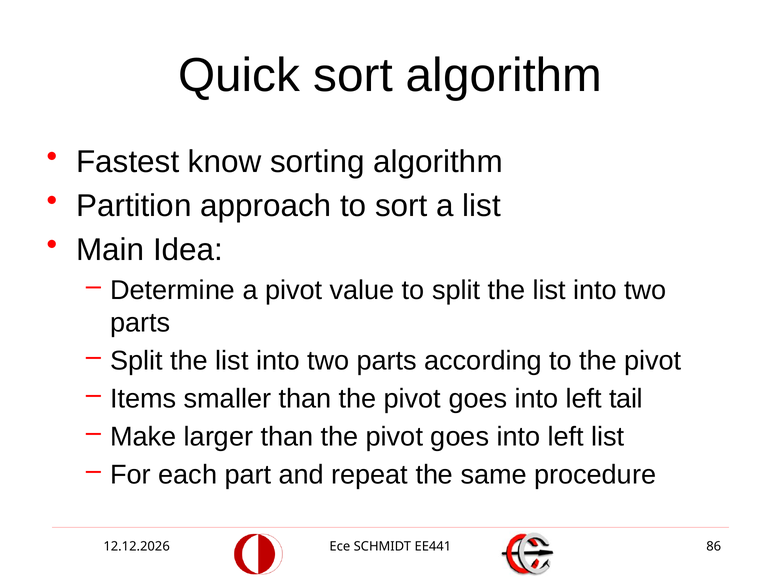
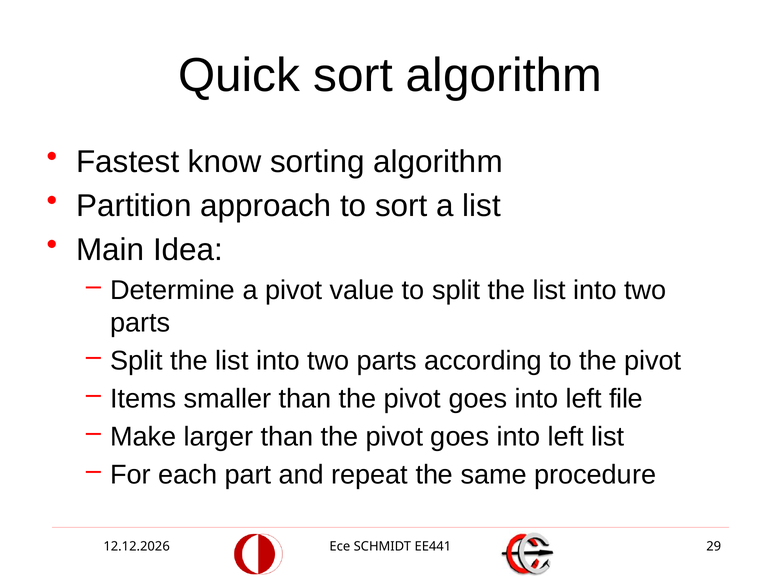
tail: tail -> file (626, 398)
86: 86 -> 29 (714, 546)
